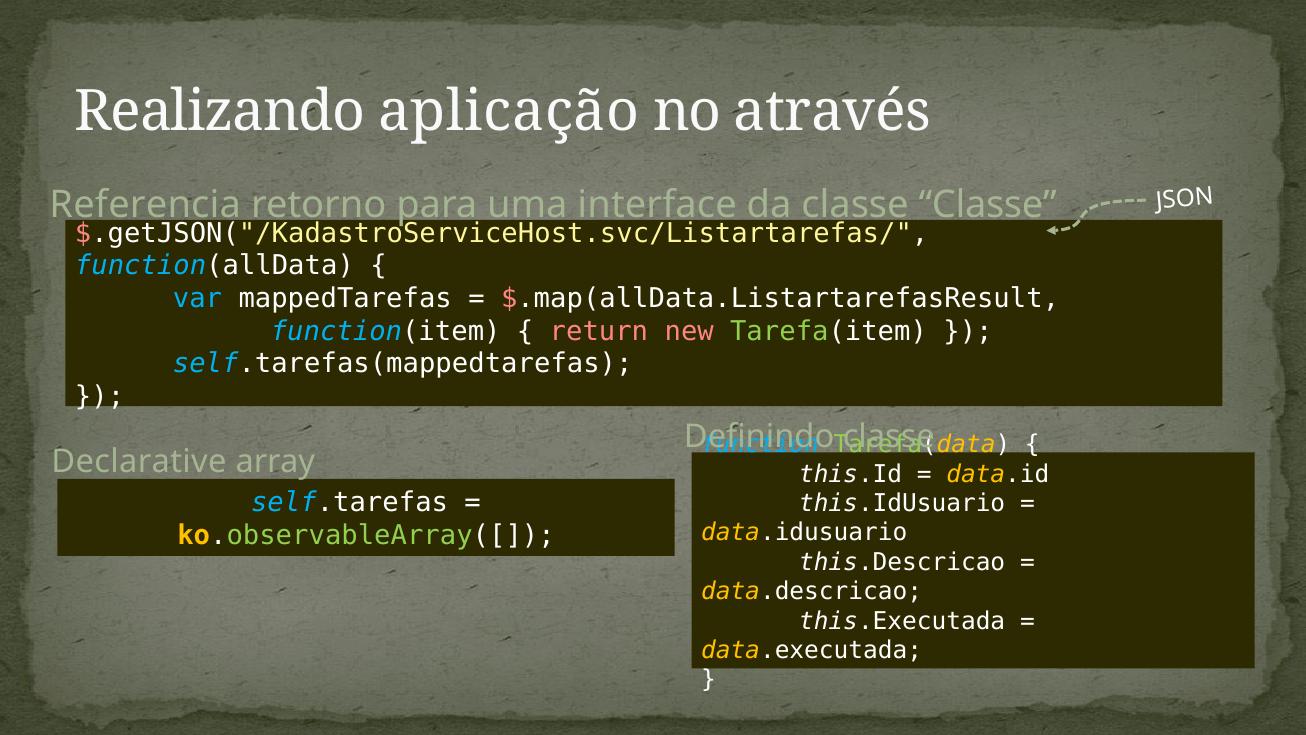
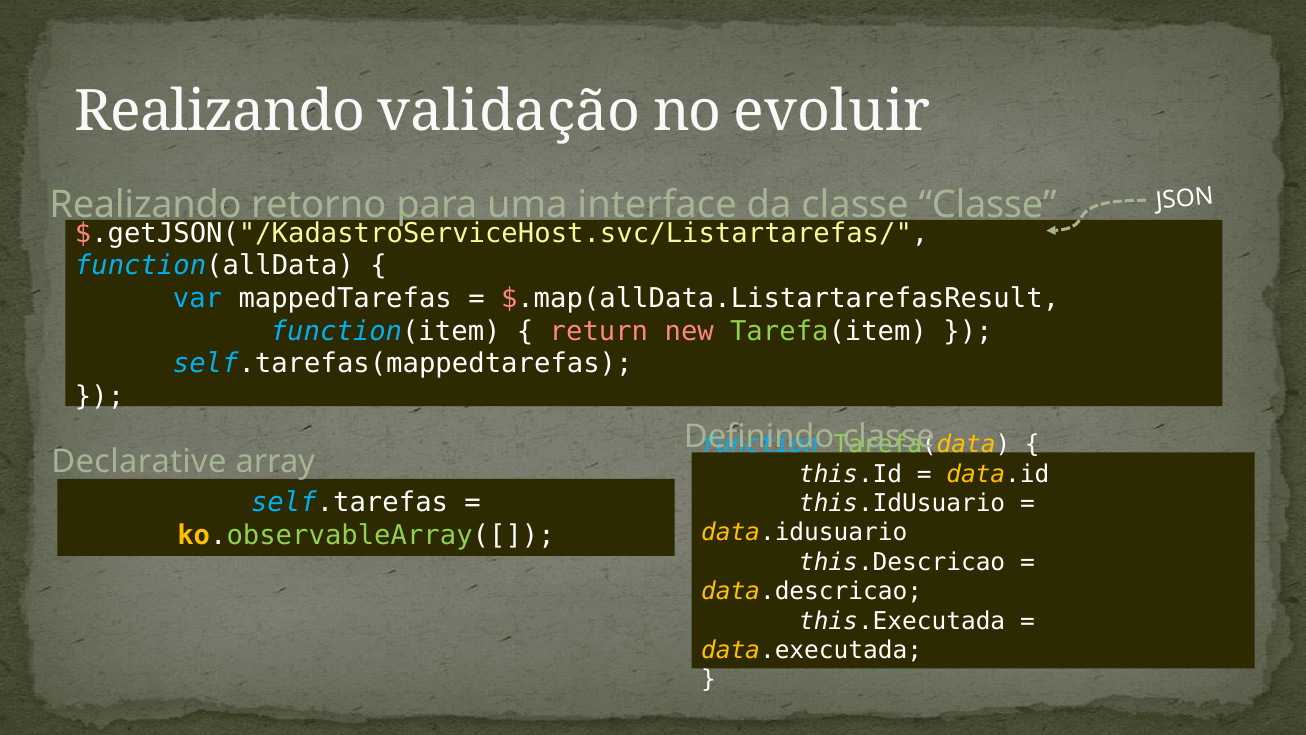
aplicação: aplicação -> validação (509, 112)
através: através -> evoluir (832, 112)
Referencia: Referencia -> Realizando (146, 205)
